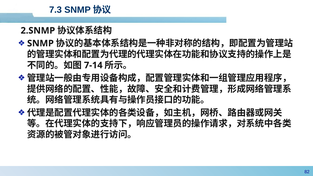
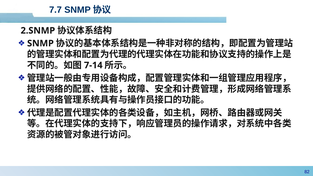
7.3: 7.3 -> 7.7 (55, 10)
